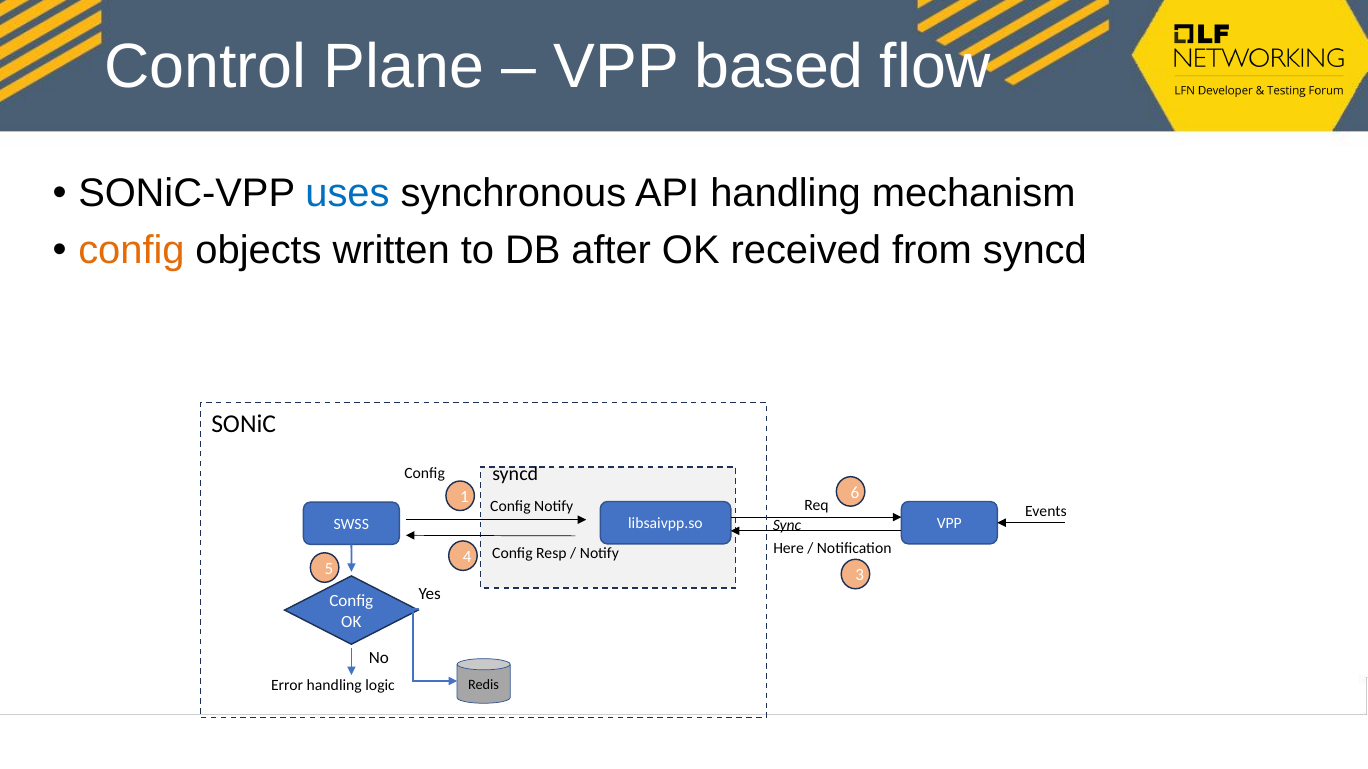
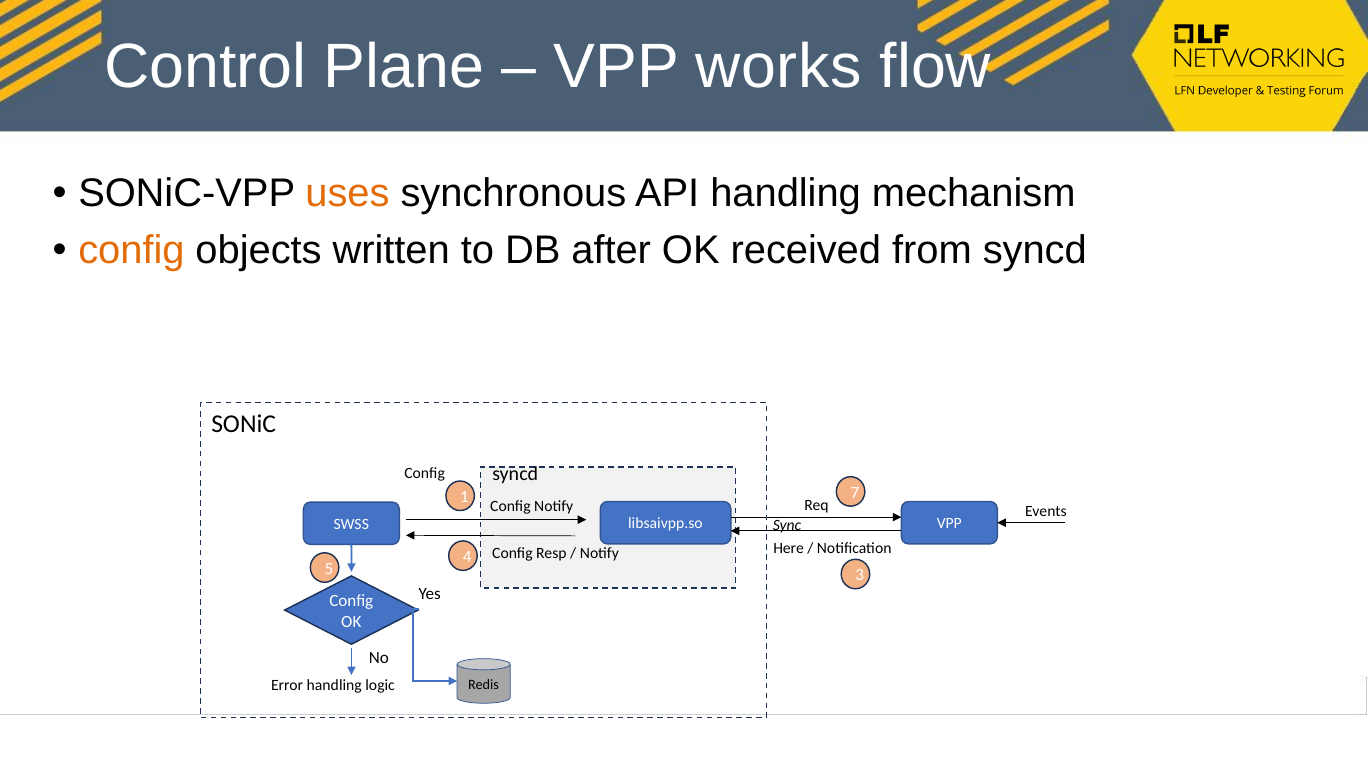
based: based -> works (778, 67)
uses colour: blue -> orange (347, 194)
6: 6 -> 7 (855, 493)
